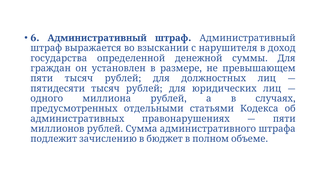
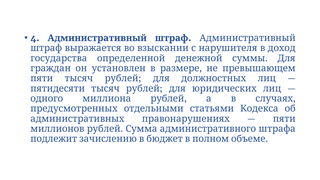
6: 6 -> 4 (35, 38)
